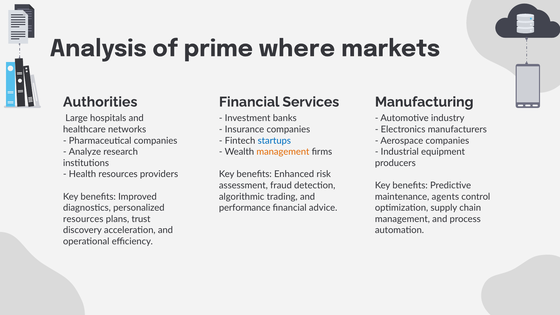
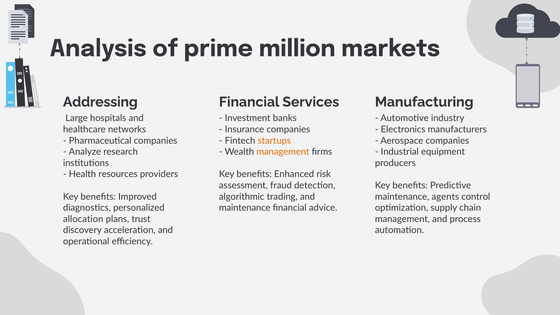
where: where -> million (297, 48)
Authorities: Authorities -> Addressing (100, 102)
startups colour: blue -> orange (274, 141)
performance: performance -> maintenance (245, 208)
resources: resources -> allocation (83, 219)
